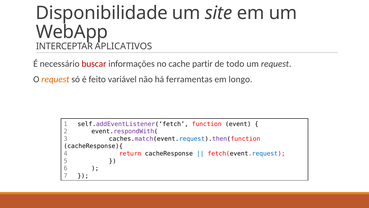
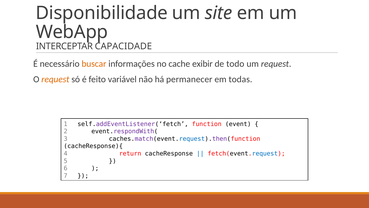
APLICATIVOS: APLICATIVOS -> CAPACIDADE (123, 46)
buscar colour: red -> orange (94, 64)
partir: partir -> exibir (202, 64)
ferramentas: ferramentas -> permanecer (189, 79)
longo: longo -> todas (240, 79)
